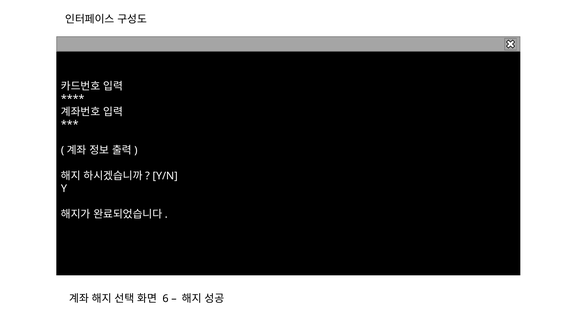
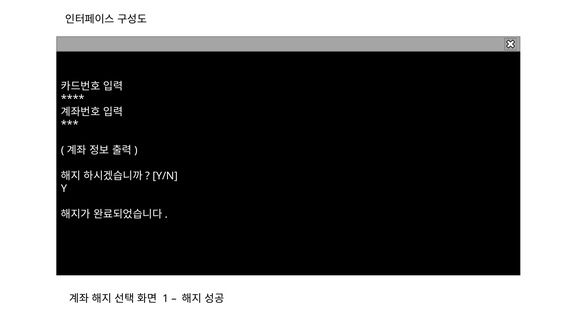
6: 6 -> 1 (165, 299)
